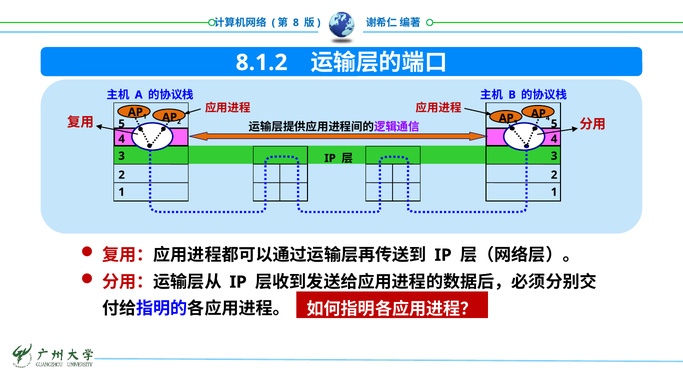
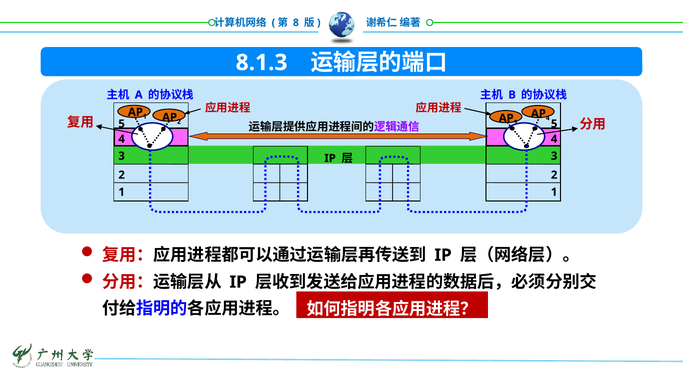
8.1.2: 8.1.2 -> 8.1.3 (262, 63)
